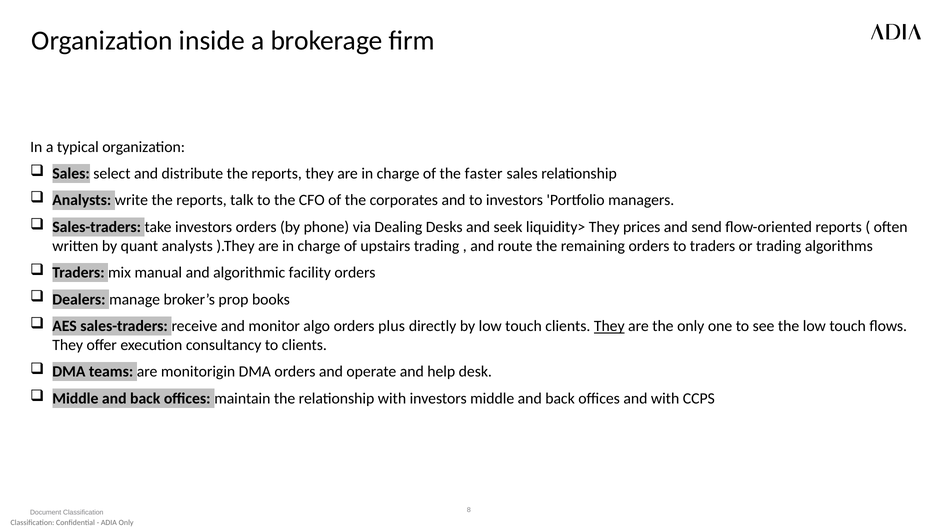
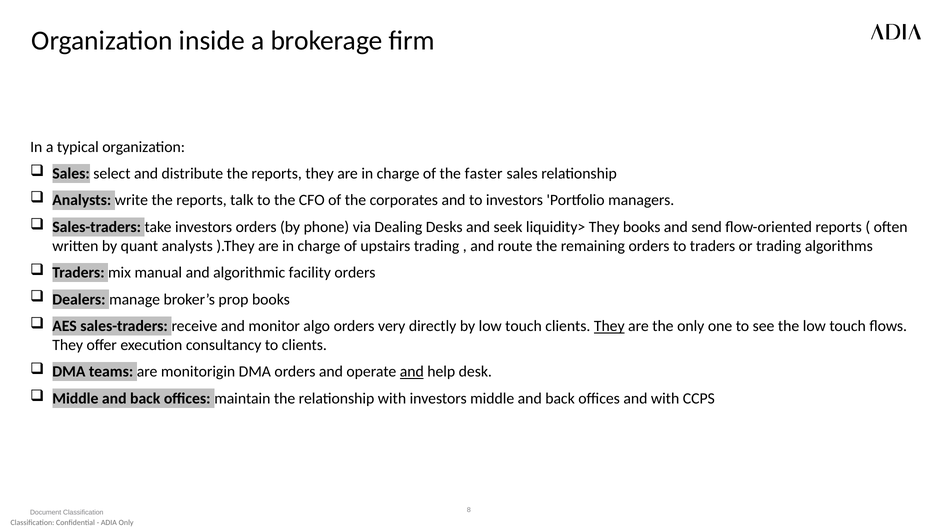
They prices: prices -> books (642, 227)
plus: plus -> very (392, 326)
and underline: none -> present (412, 372)
